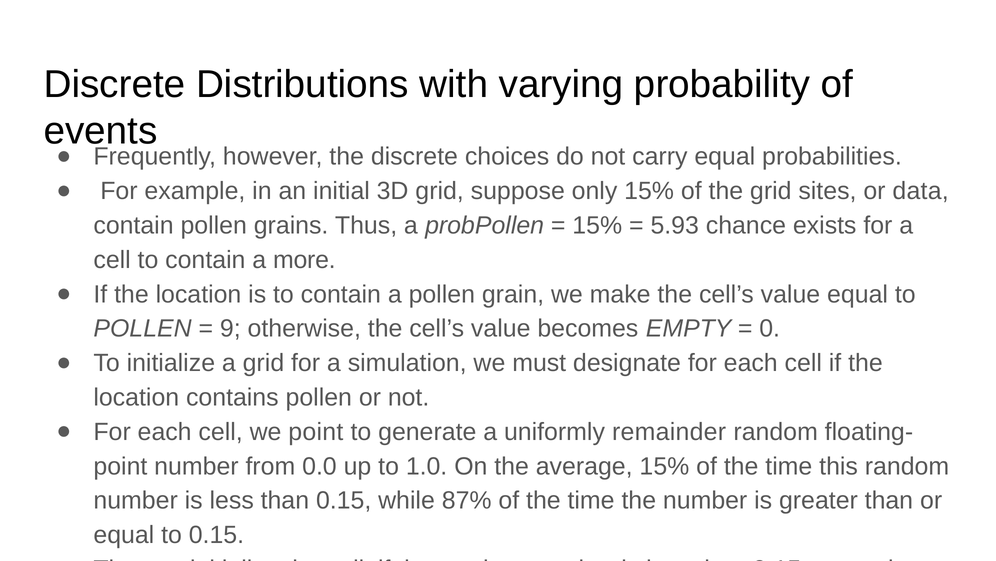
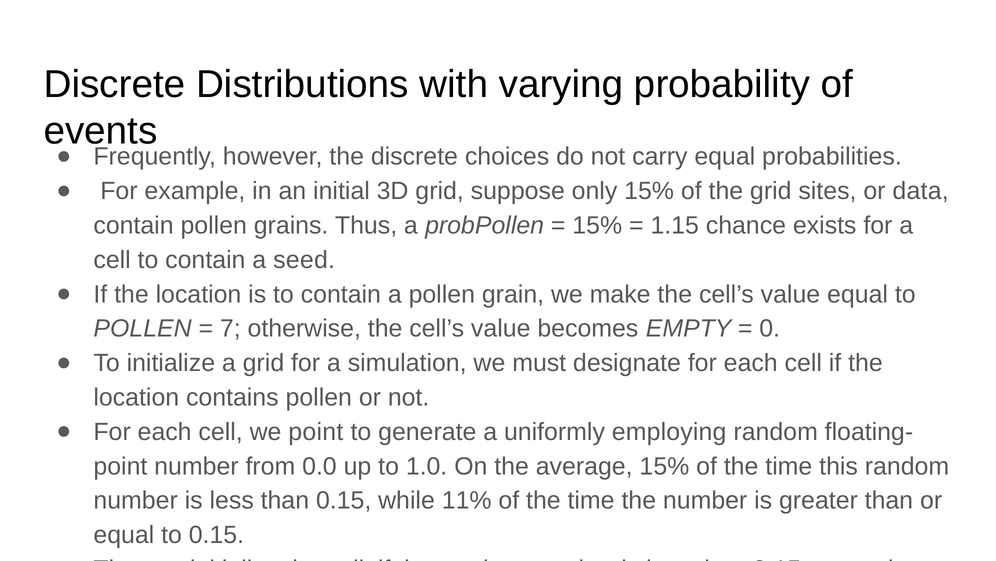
5.93: 5.93 -> 1.15 (675, 225)
more: more -> seed (304, 260)
9: 9 -> 7 (230, 328)
remainder: remainder -> employing (669, 431)
87%: 87% -> 11% (467, 500)
